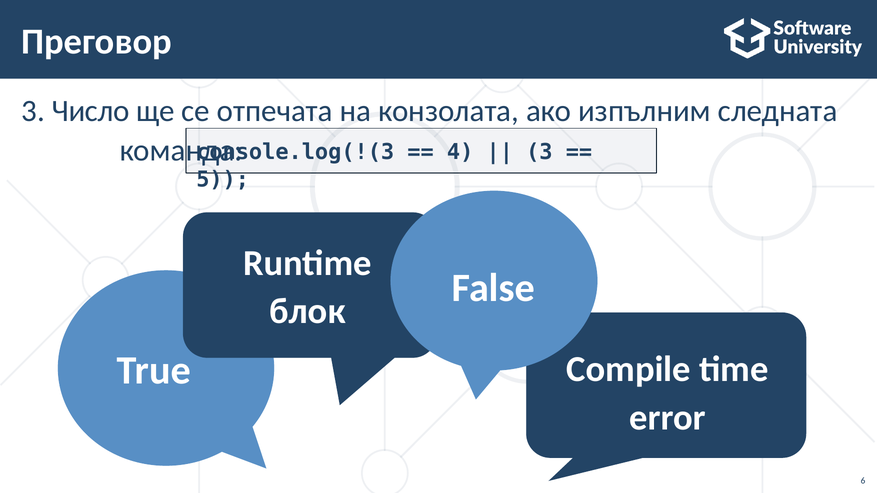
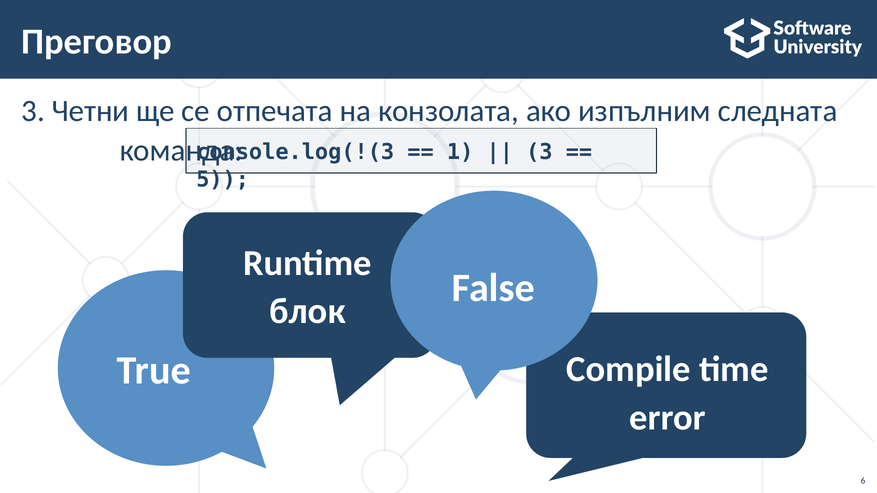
Число: Число -> Четни (91, 111)
4: 4 -> 1 (460, 152)
